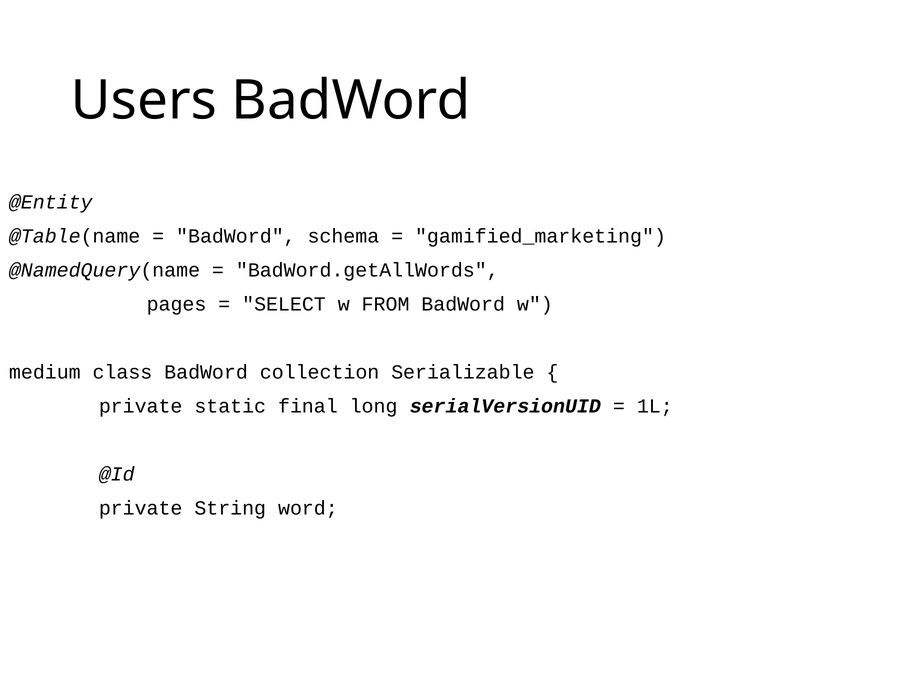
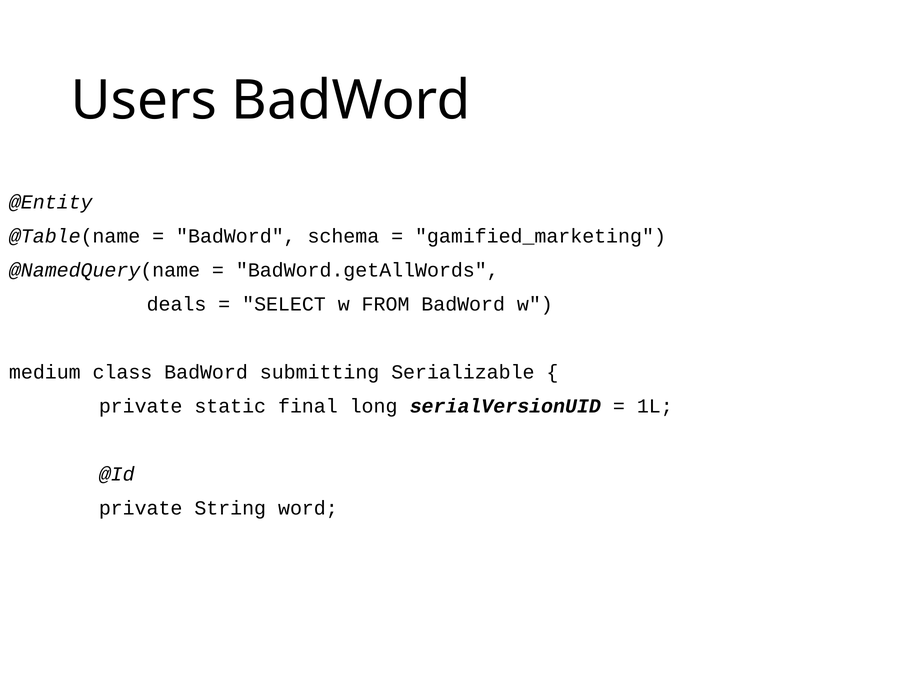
pages: pages -> deals (177, 304)
collection: collection -> submitting (320, 372)
